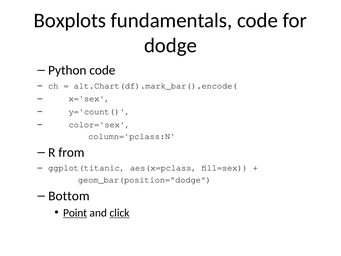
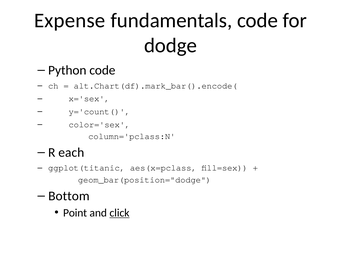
Boxplots: Boxplots -> Expense (70, 21)
from: from -> each (71, 152)
Point underline: present -> none (75, 213)
